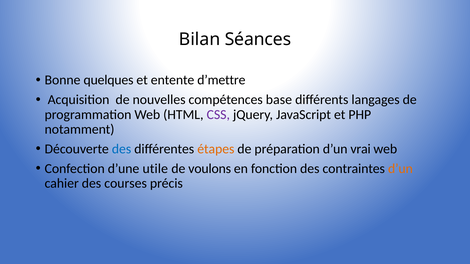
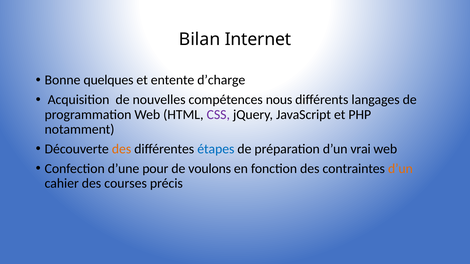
Séances: Séances -> Internet (258, 39)
d’mettre: d’mettre -> d’charge (221, 80)
base: base -> nous (279, 100)
des colour: blue -> orange (122, 149)
étapes colour: orange -> blue (216, 149)
utile: utile -> pour (155, 169)
